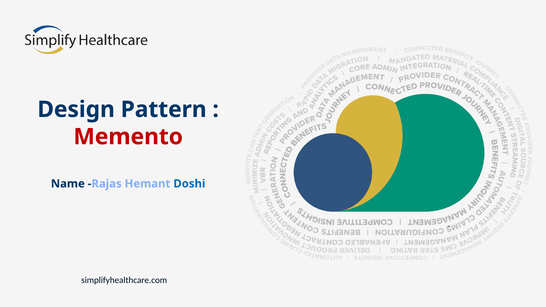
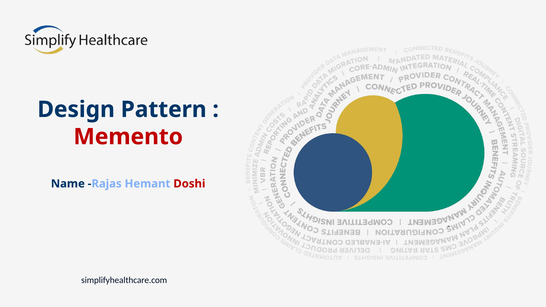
Doshi colour: blue -> red (189, 184)
